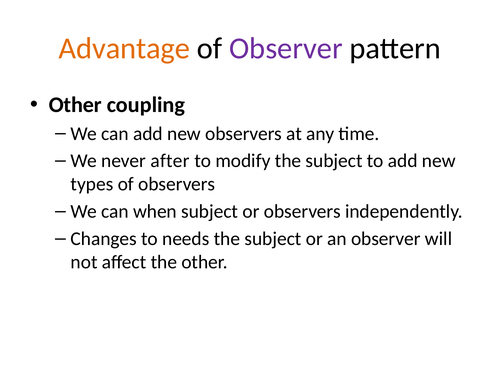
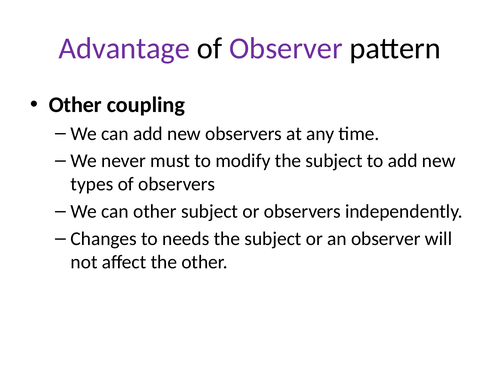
Advantage colour: orange -> purple (124, 48)
after: after -> must (170, 161)
can when: when -> other (155, 211)
